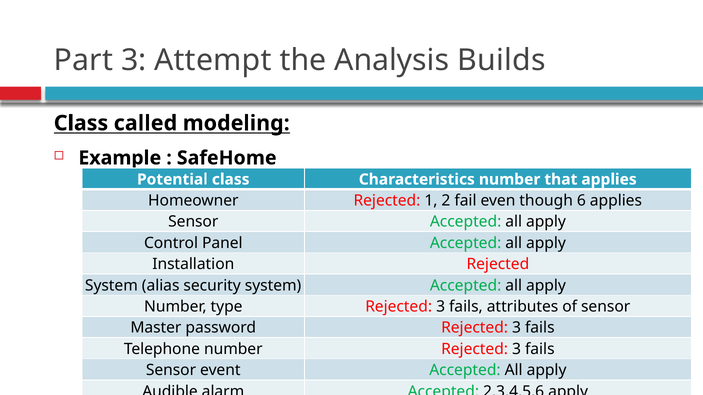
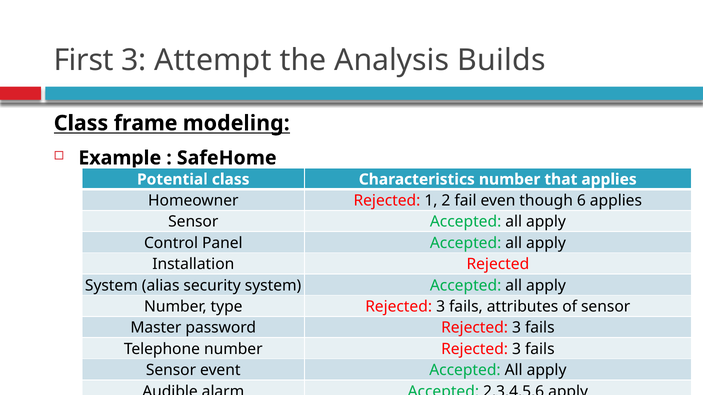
Part: Part -> First (84, 61)
called: called -> frame (146, 123)
